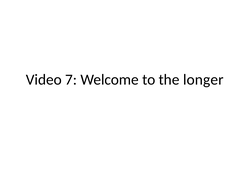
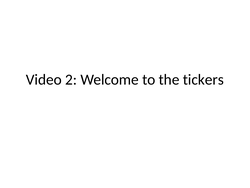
7: 7 -> 2 (71, 79)
longer: longer -> tickers (203, 79)
